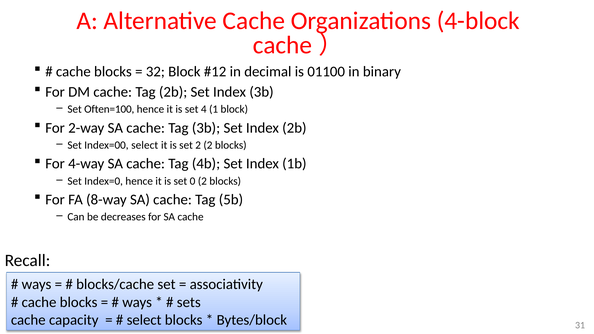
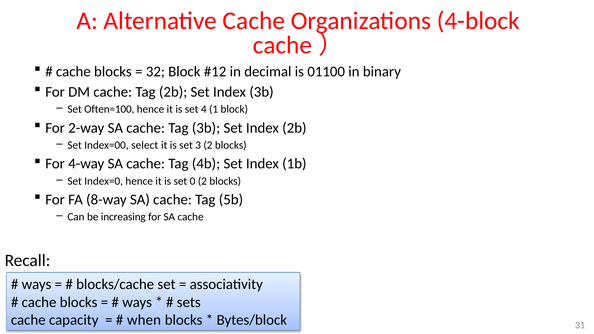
set 2: 2 -> 3 (198, 145)
decreases: decreases -> increasing (123, 217)
select: select -> when (144, 320)
